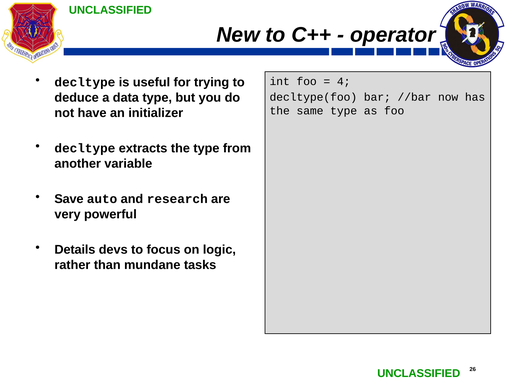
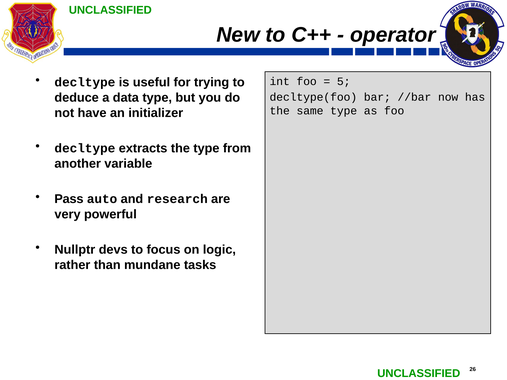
4: 4 -> 5 (344, 82)
Save: Save -> Pass (69, 199)
Details: Details -> Nullptr (75, 250)
